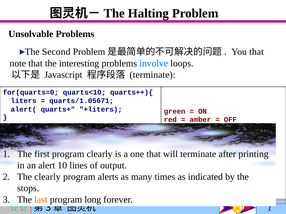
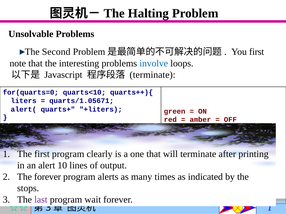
You that: that -> first (257, 52)
clearly: clearly -> forever (48, 177)
last colour: orange -> purple (41, 200)
program long: long -> wait (93, 200)
